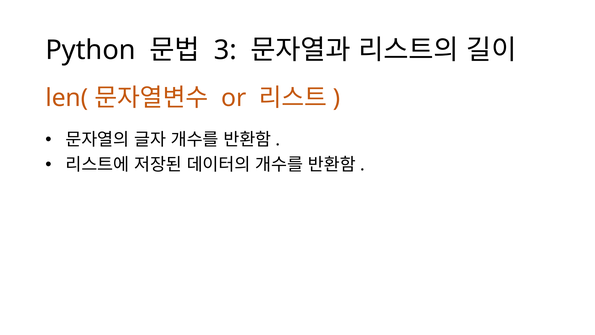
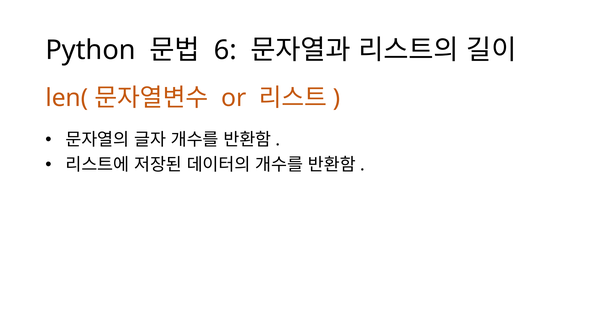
3: 3 -> 6 (225, 50)
